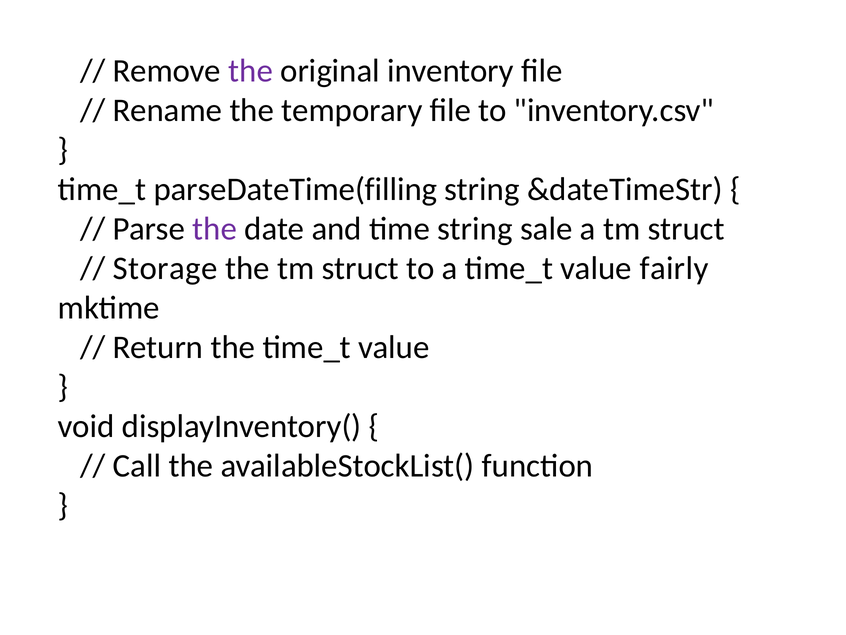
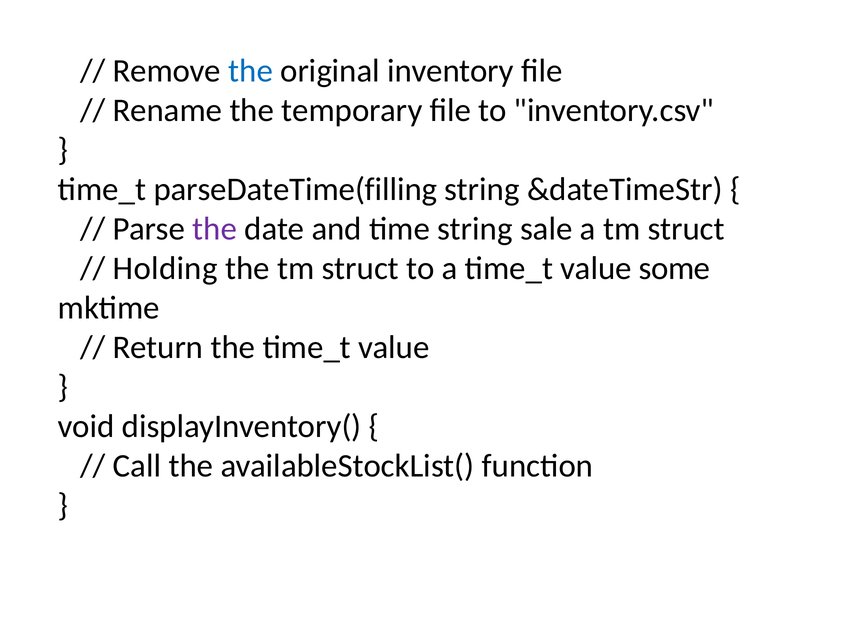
the colour: purple -> blue (251, 71)
Storage: Storage -> Holding (165, 268)
fairly: fairly -> some (674, 268)
